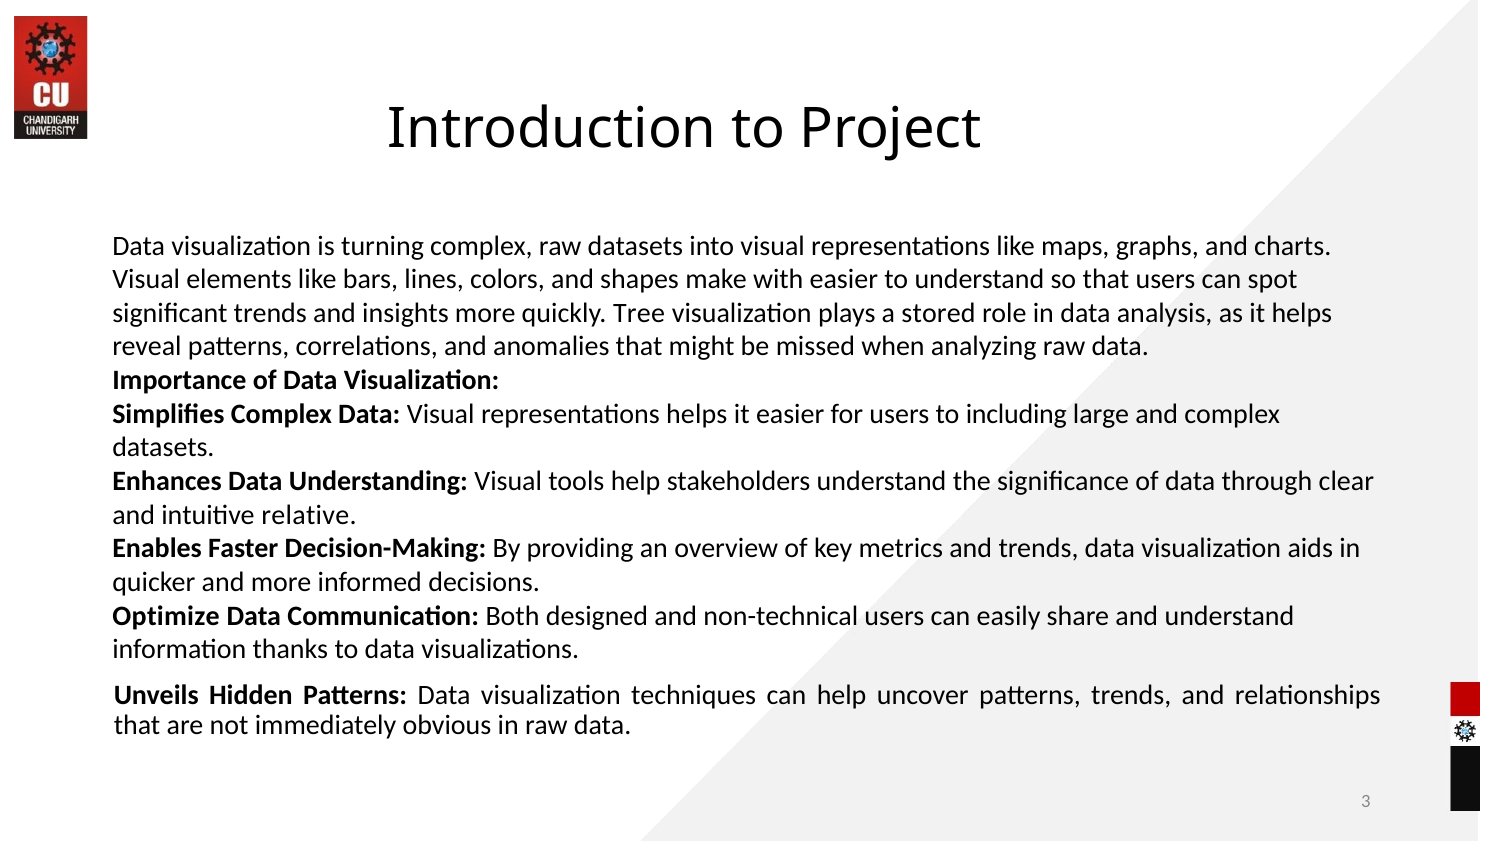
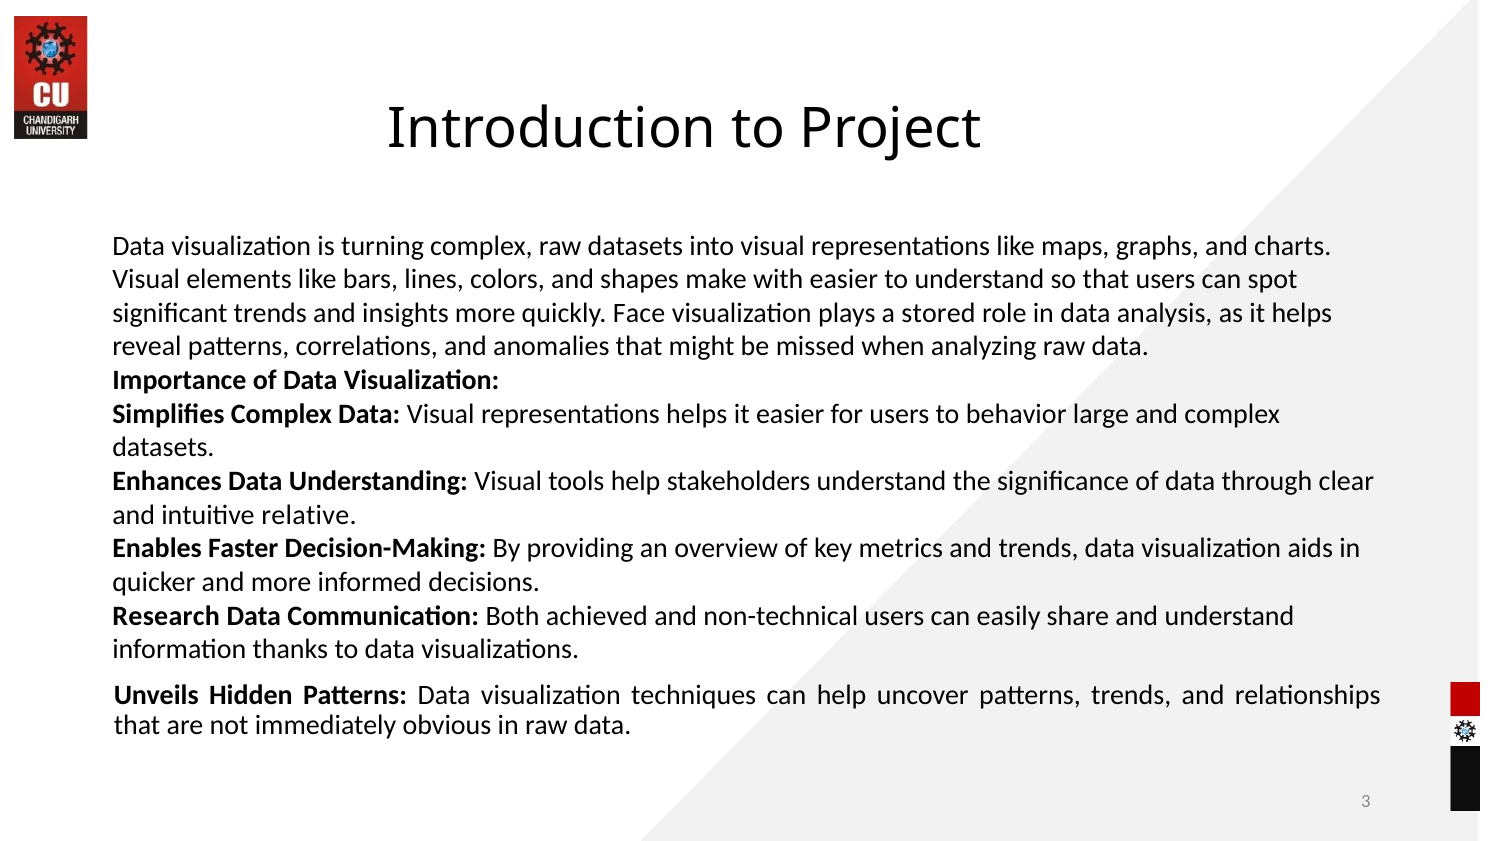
Tree: Tree -> Face (639, 313)
including: including -> behavior (1016, 414)
Optimize: Optimize -> Research (166, 615)
designed: designed -> achieved (597, 615)
